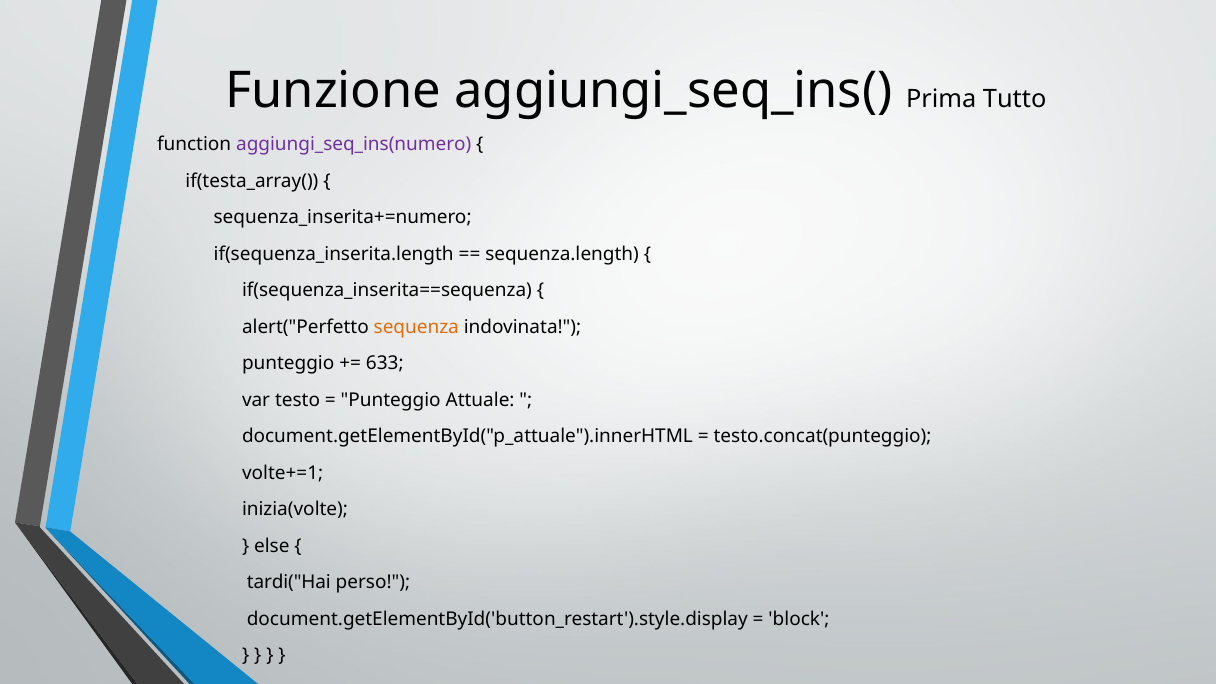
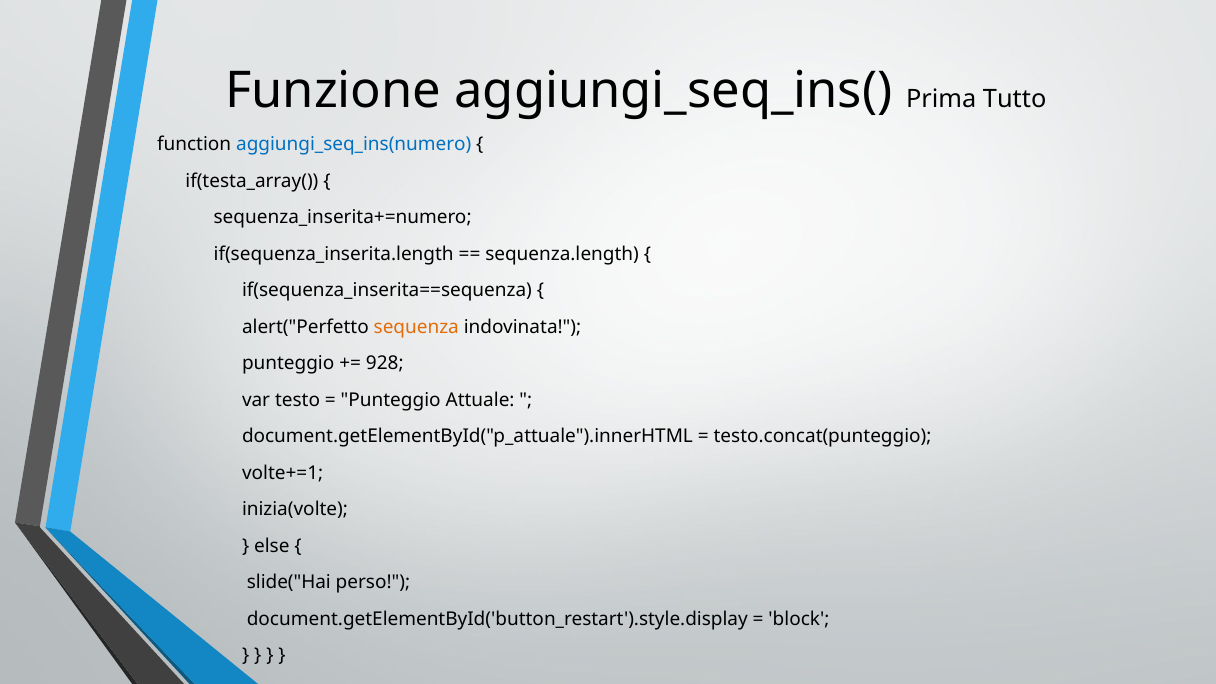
aggiungi_seq_ins(numero colour: purple -> blue (354, 145)
633: 633 -> 928 (385, 363)
tardi("Hai: tardi("Hai -> slide("Hai (289, 582)
